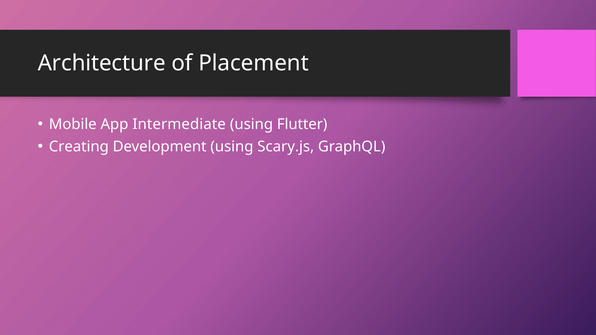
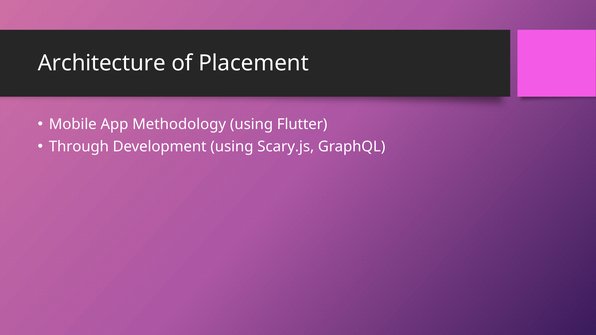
Intermediate: Intermediate -> Methodology (179, 124)
Creating: Creating -> Through (79, 147)
